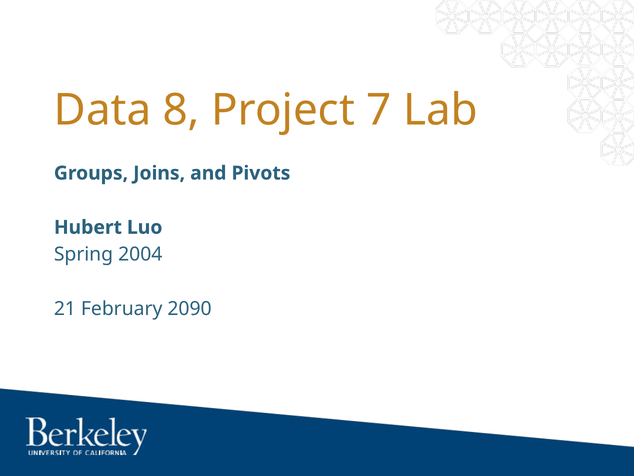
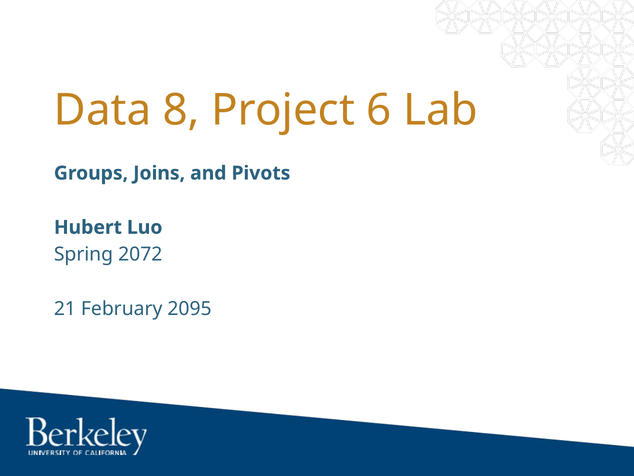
7: 7 -> 6 (379, 110)
2004: 2004 -> 2072 (140, 254)
2090: 2090 -> 2095 (190, 308)
